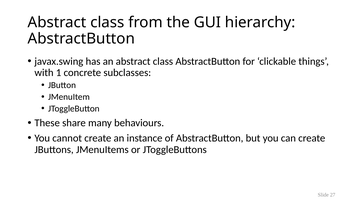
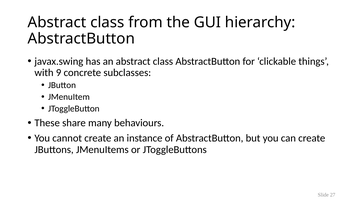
1: 1 -> 9 (59, 73)
